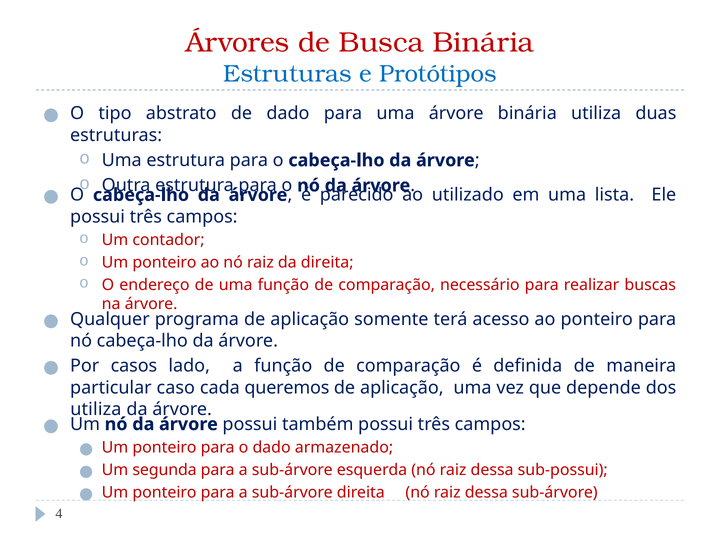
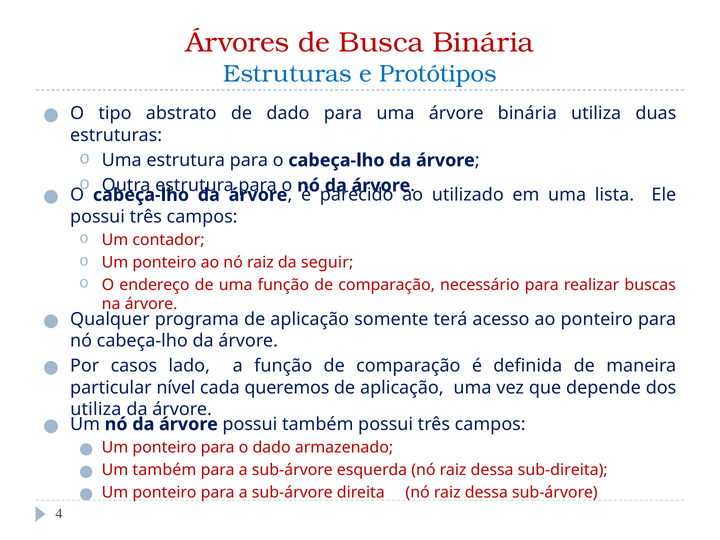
da direita: direita -> seguir (327, 262)
caso: caso -> nível (176, 388)
Um segunda: segunda -> também (164, 470)
sub-possui: sub-possui -> sub-direita (563, 470)
